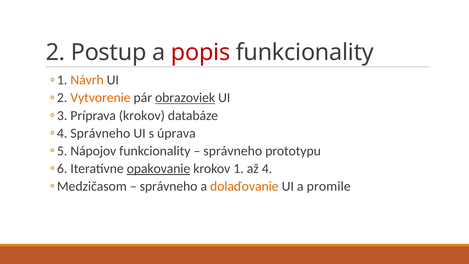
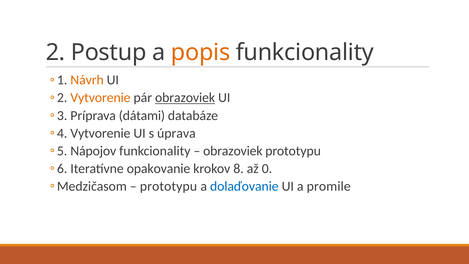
popis colour: red -> orange (201, 53)
Príprava krokov: krokov -> dátami (142, 115)
Správneho: Správneho -> Vytvorenie (100, 133)
správneho: správneho -> obrazoviek (233, 151)
opakovanie underline: present -> none (158, 168)
1: 1 -> 8 (239, 168)
4: 4 -> 0 (267, 168)
správneho: správneho -> prototypu (168, 186)
dolaďovanie colour: orange -> blue (244, 186)
